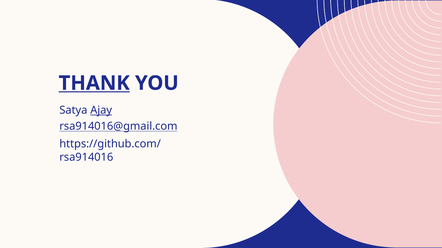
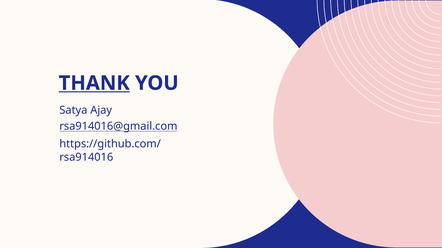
Ajay underline: present -> none (101, 111)
